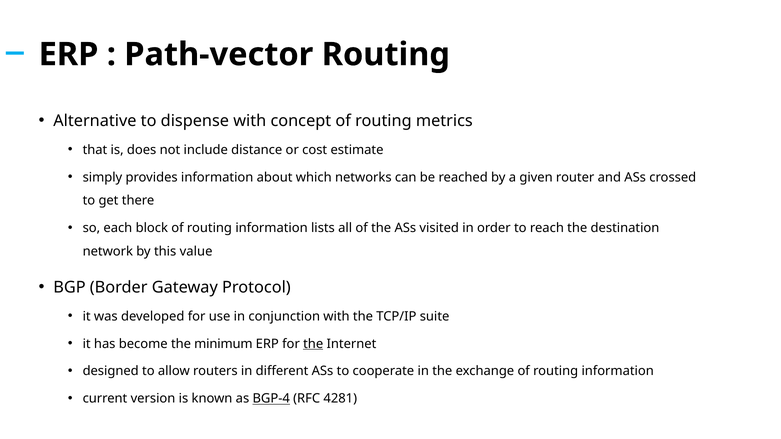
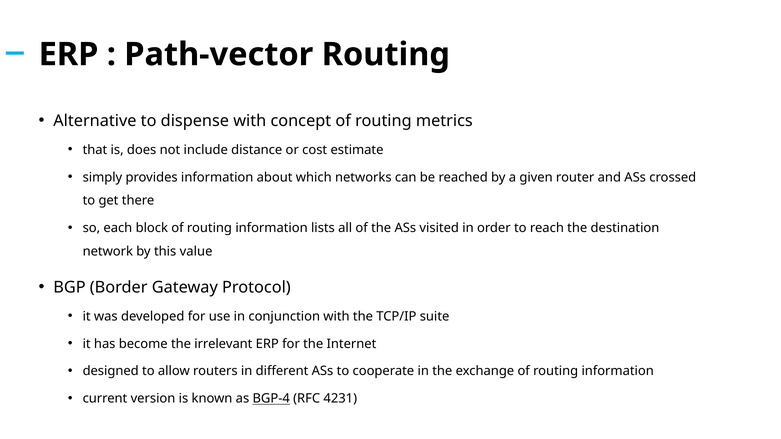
minimum: minimum -> irrelevant (223, 344)
the underline: present -> none (313, 344)
4281: 4281 -> 4231 (340, 399)
